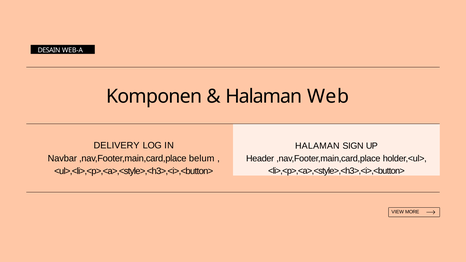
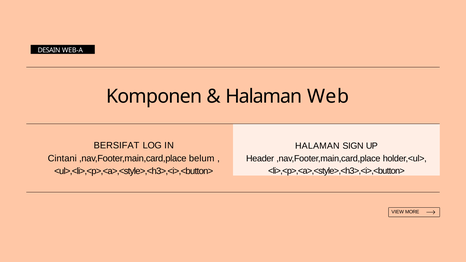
DELIVERY: DELIVERY -> BERSIFAT (117, 146)
Navbar: Navbar -> Cintani (62, 158)
